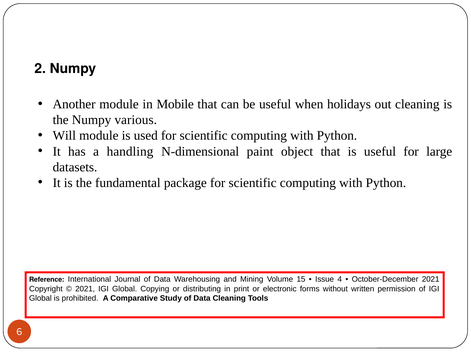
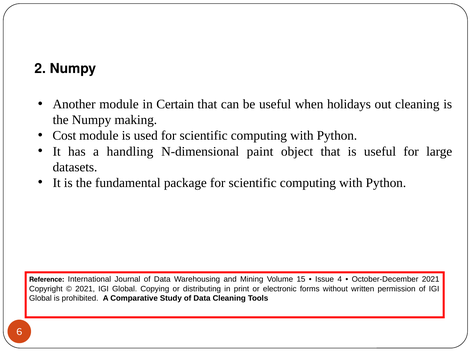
Mobile: Mobile -> Certain (175, 104)
various: various -> making (136, 120)
Will: Will -> Cost (64, 136)
